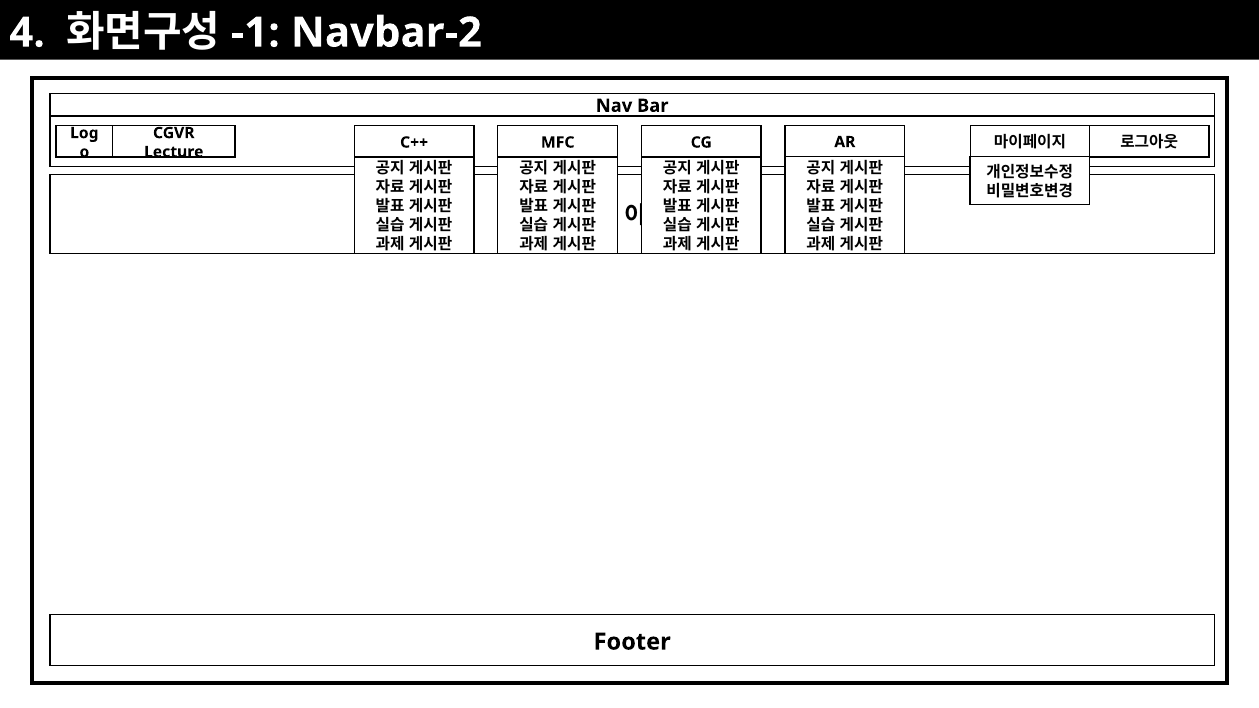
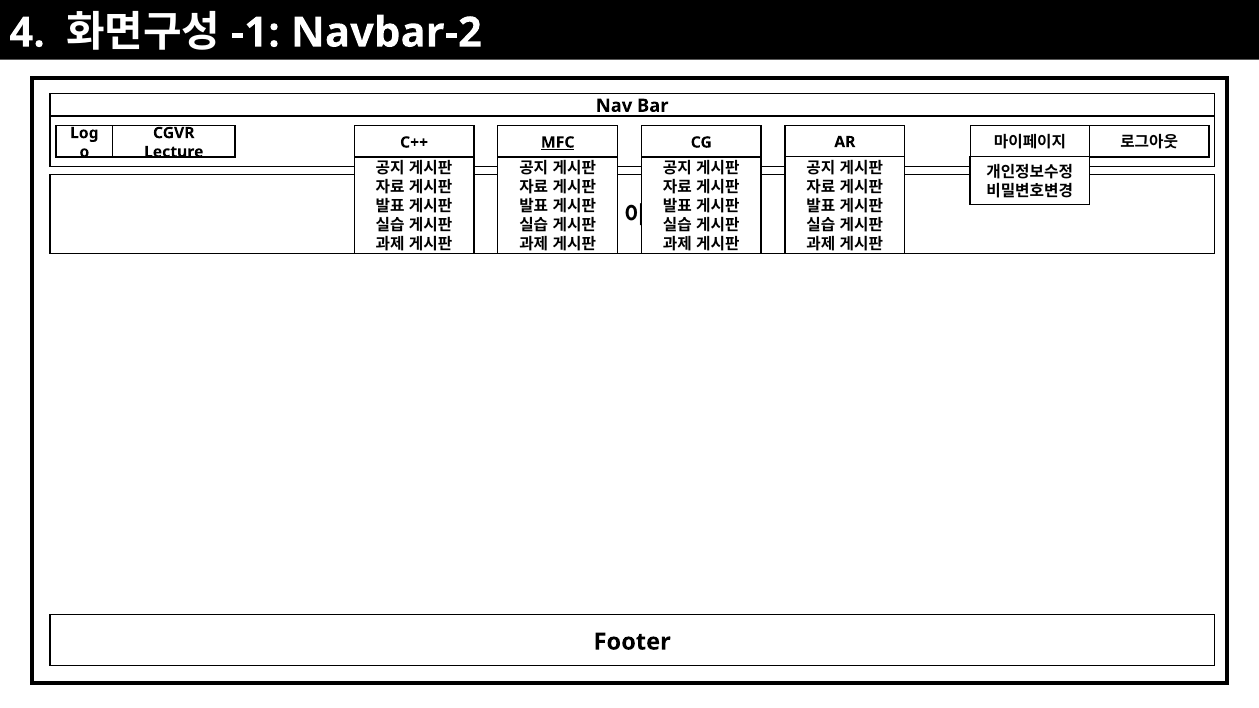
MFC underline: none -> present (558, 142)
